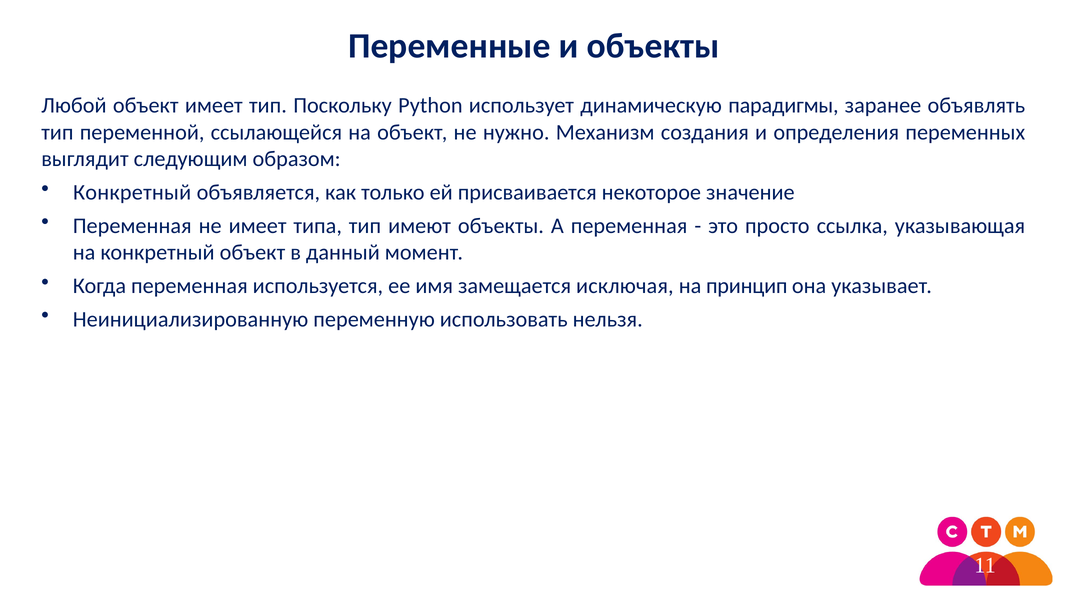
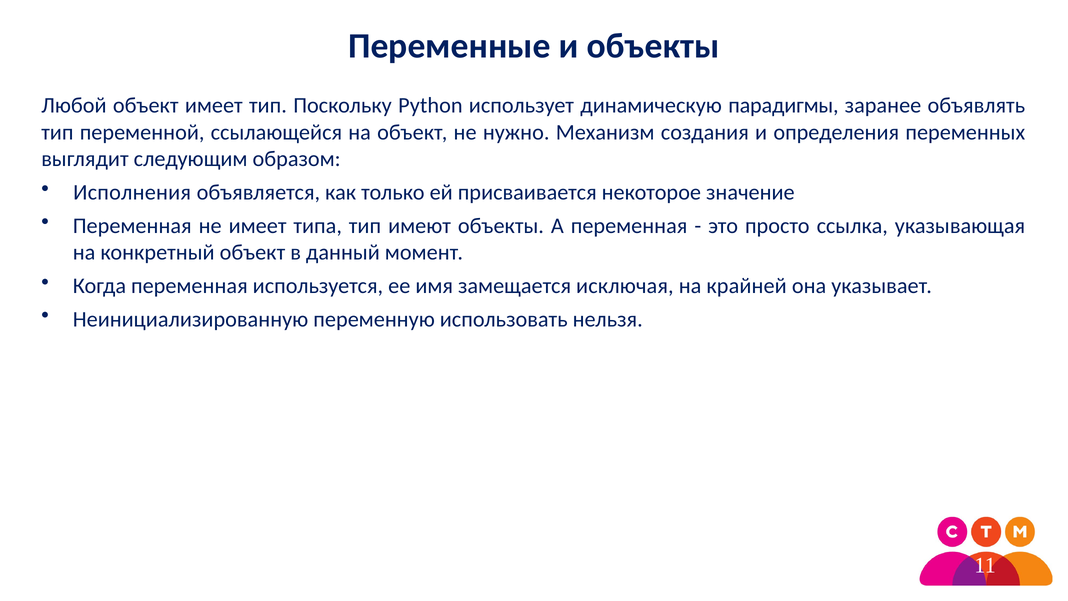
Конкретный: Конкретный -> Исполнения (132, 192)
принцип: принцип -> крайней (747, 286)
